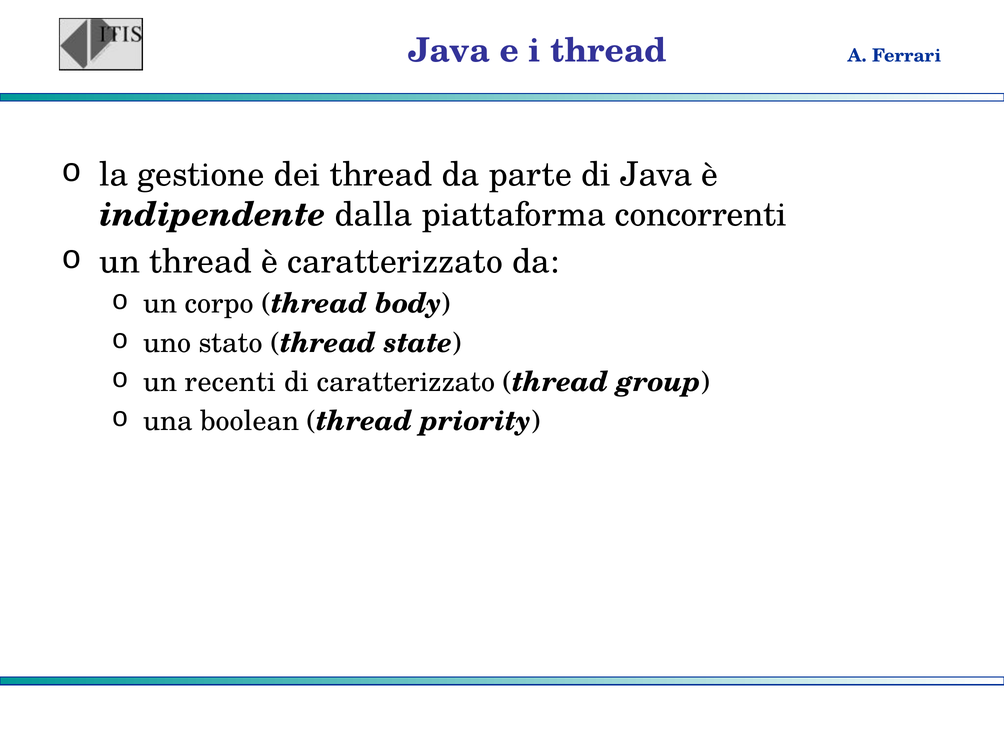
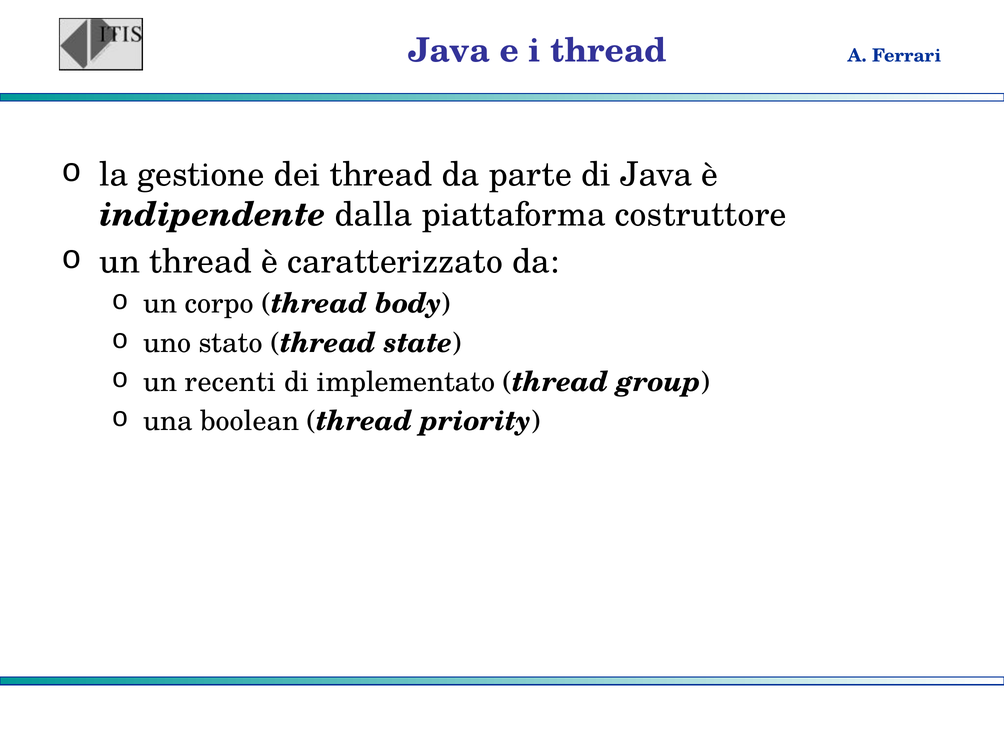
concorrenti: concorrenti -> costruttore (701, 215)
di caratterizzato: caratterizzato -> implementato (406, 382)
